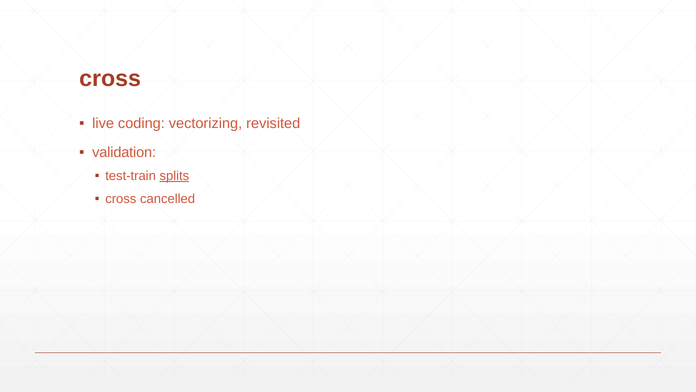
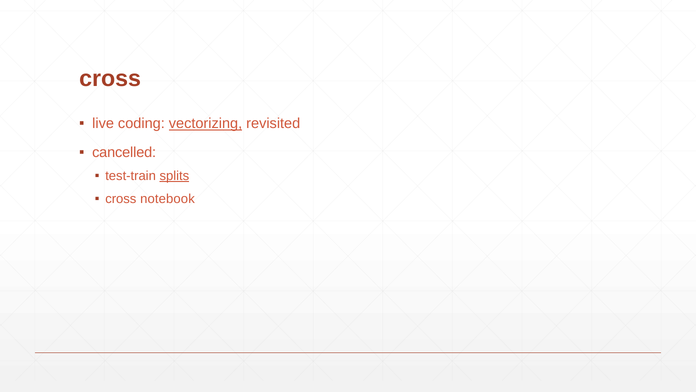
vectorizing underline: none -> present (206, 123)
validation: validation -> cancelled (124, 152)
cancelled: cancelled -> notebook (167, 199)
